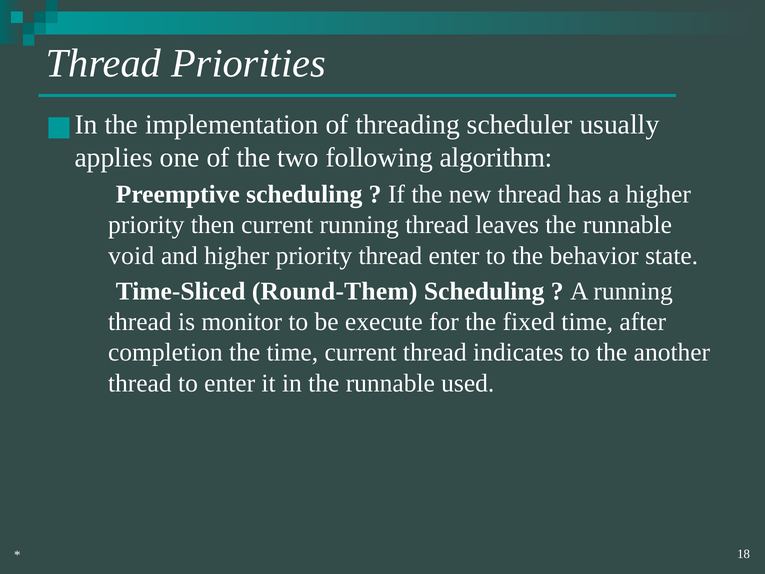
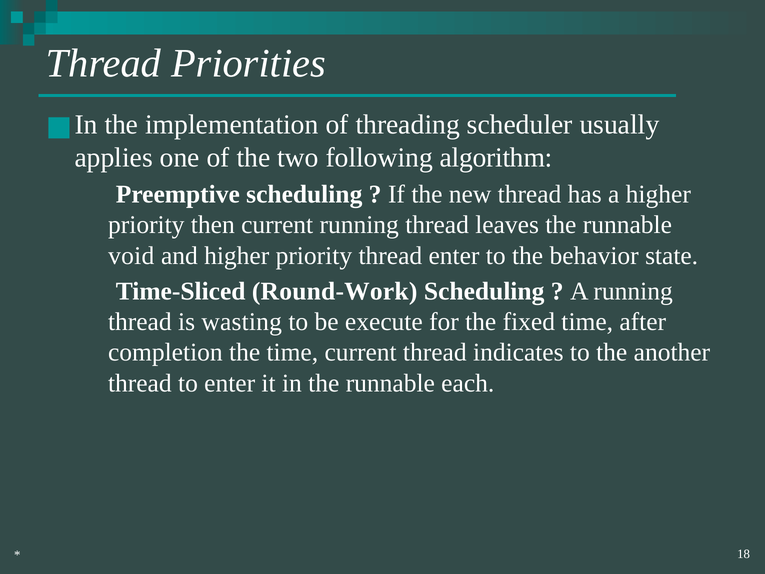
Round-Them: Round-Them -> Round-Work (335, 291)
monitor: monitor -> wasting (242, 322)
used: used -> each (468, 383)
